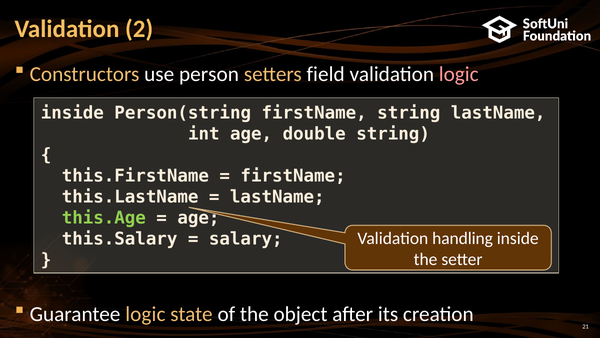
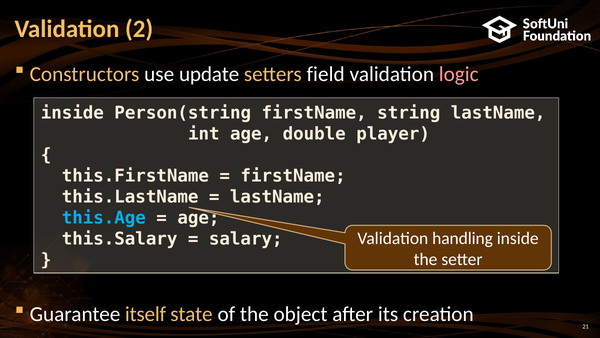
person: person -> update (209, 74)
double string: string -> player (393, 134)
this.Age colour: light green -> light blue (104, 218)
Guarantee logic: logic -> itself (146, 314)
